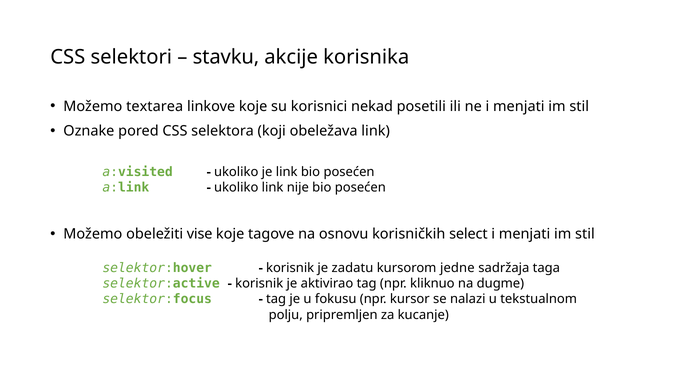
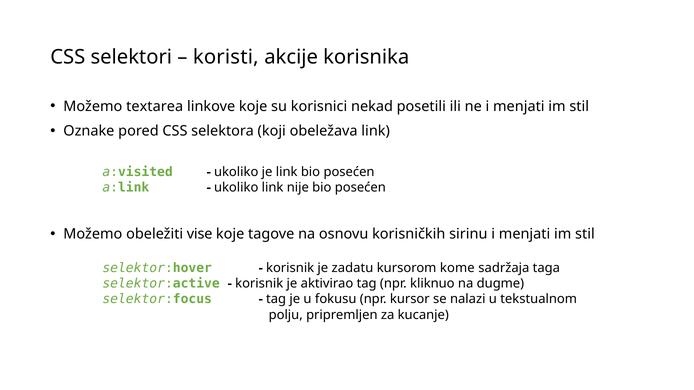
stavku: stavku -> koristi (226, 57)
select: select -> sirinu (468, 234)
jedne: jedne -> kome (457, 268)
